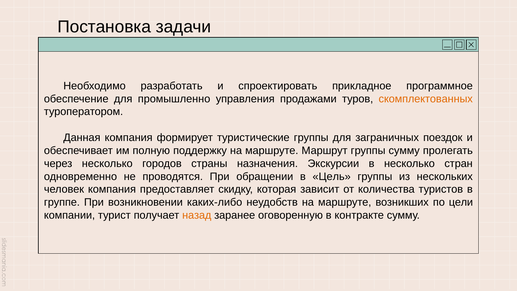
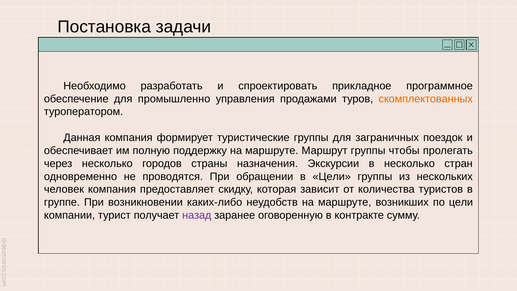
группы сумму: сумму -> чтобы (404, 150)
в Цель: Цель -> Цели (332, 176)
назад colour: orange -> purple (197, 215)
